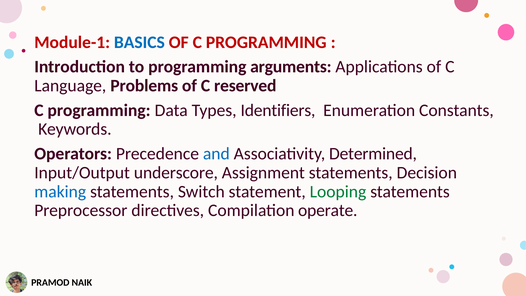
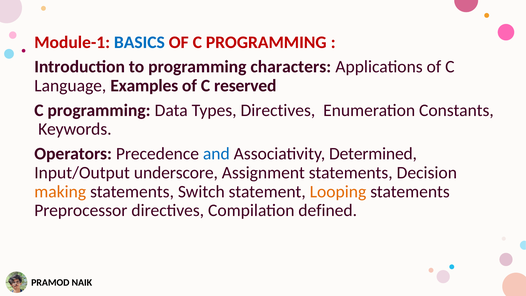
arguments: arguments -> characters (291, 67)
Problems: Problems -> Examples (144, 86)
Types Identifiers: Identifiers -> Directives (278, 110)
making colour: blue -> orange (60, 191)
Looping colour: green -> orange (338, 191)
operate: operate -> defined (328, 210)
